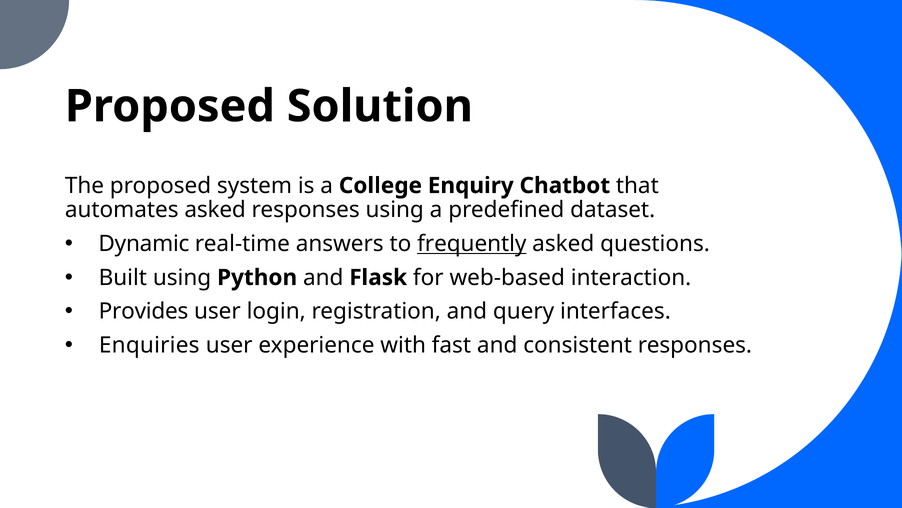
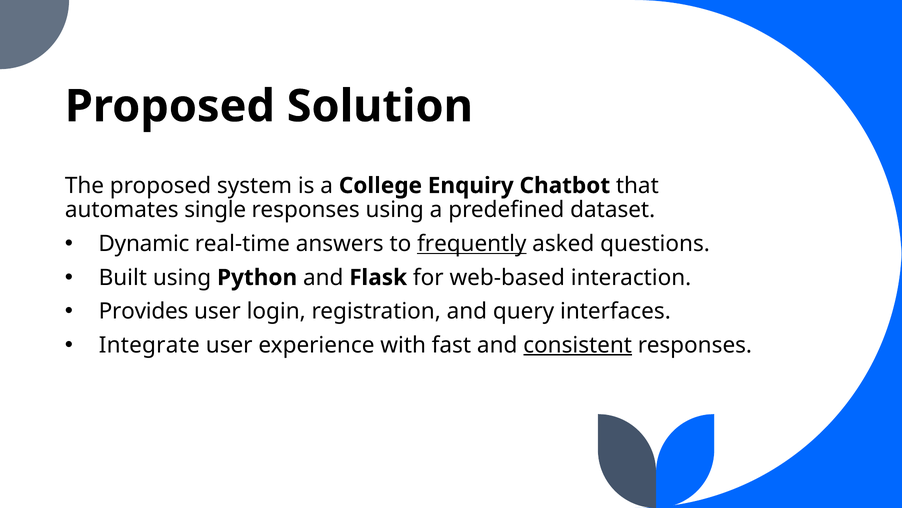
automates asked: asked -> single (215, 210)
Enquiries: Enquiries -> Integrate (149, 345)
consistent underline: none -> present (578, 345)
